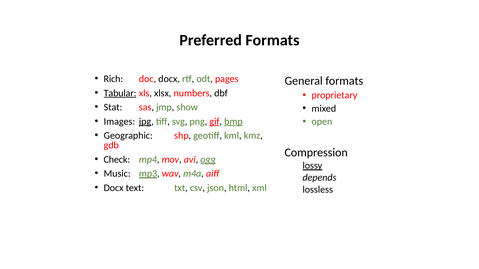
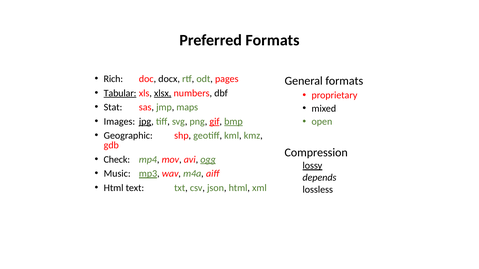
xlsx underline: none -> present (163, 93)
show: show -> maps (187, 107)
Docx: Docx -> Html (114, 188)
